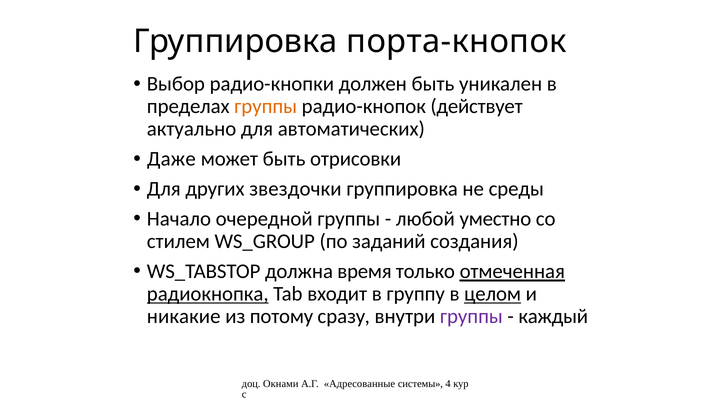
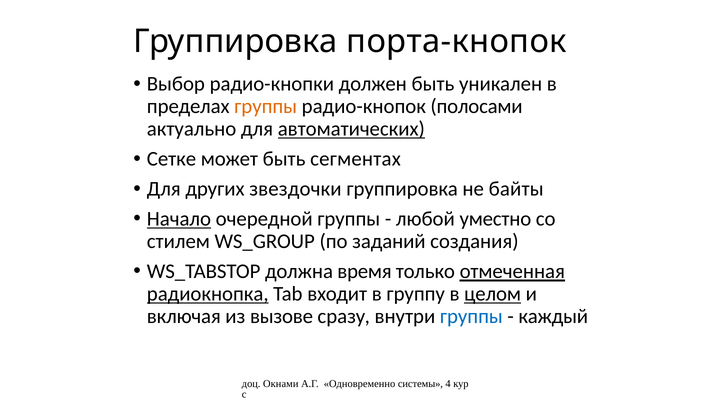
действует: действует -> полосами (477, 106)
автоматических underline: none -> present (351, 129)
Даже: Даже -> Сетке (172, 159)
отрисовки: отрисовки -> сегментах (355, 159)
среды: среды -> байты (516, 189)
Начало underline: none -> present (179, 219)
никакие: никакие -> включая (184, 316)
потому: потому -> вызове (282, 316)
группы colour: purple -> blue (471, 316)
Адресованные: Адресованные -> Одновременно (360, 384)
